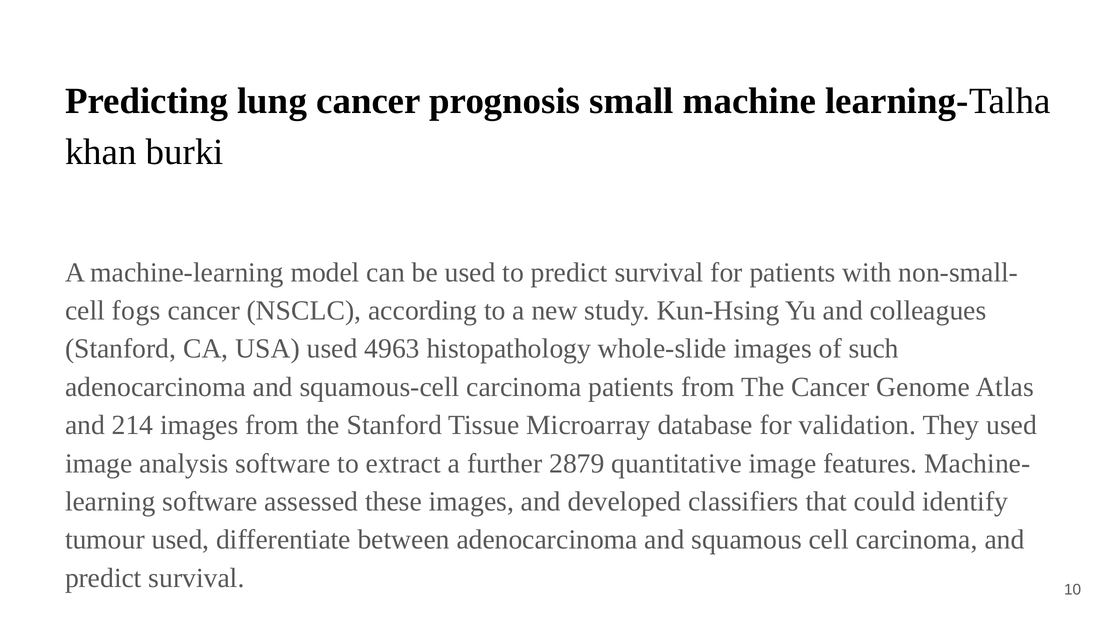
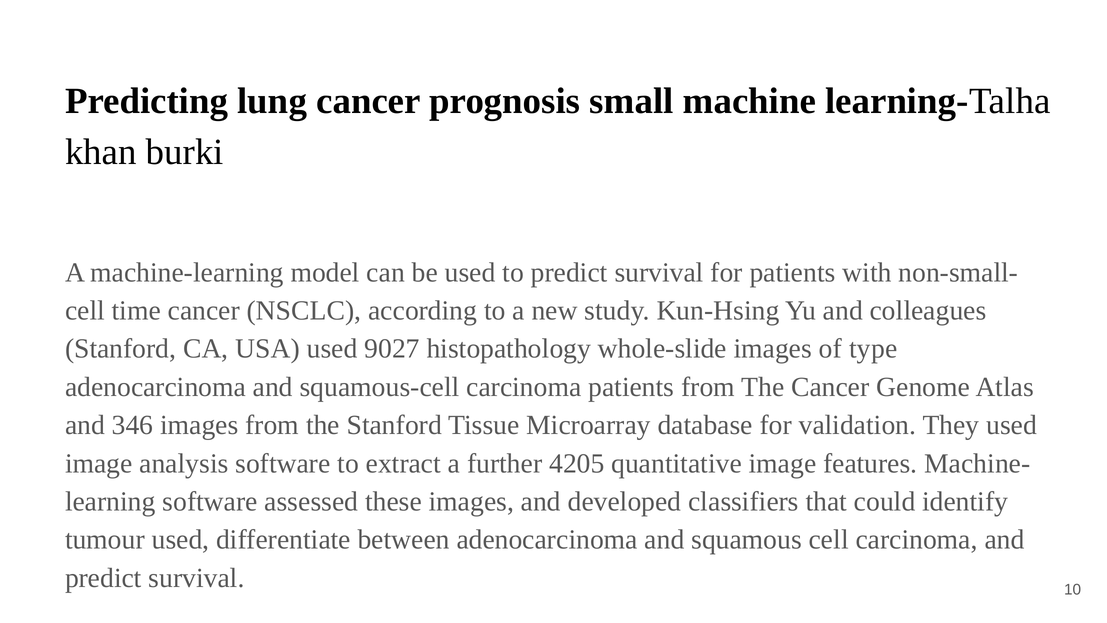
fogs: fogs -> time (136, 310)
4963: 4963 -> 9027 (392, 349)
such: such -> type (873, 349)
214: 214 -> 346 (133, 425)
2879: 2879 -> 4205 (577, 463)
